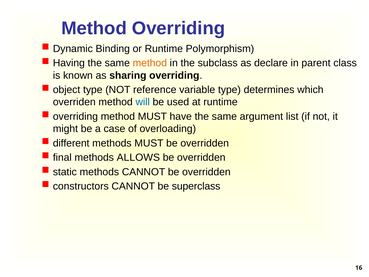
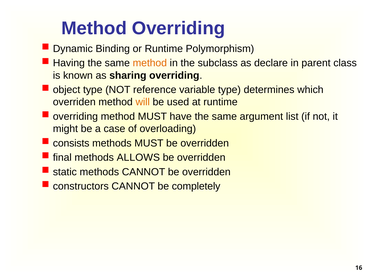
will colour: blue -> orange (143, 102)
different: different -> consists (71, 143)
superclass: superclass -> completely (196, 186)
